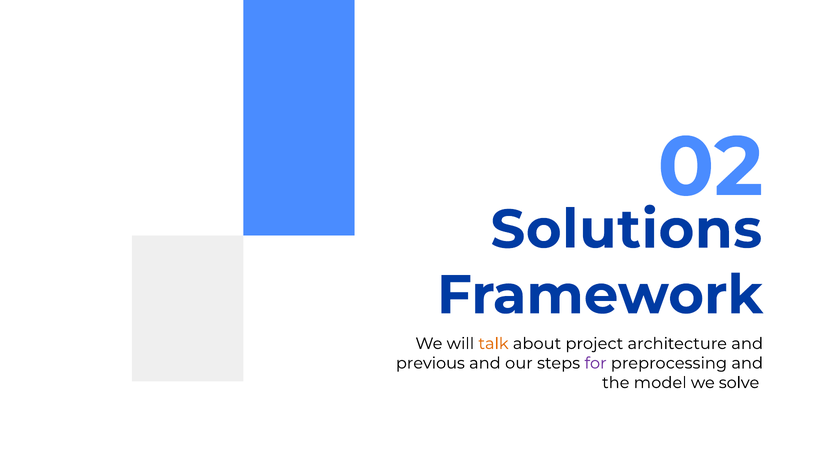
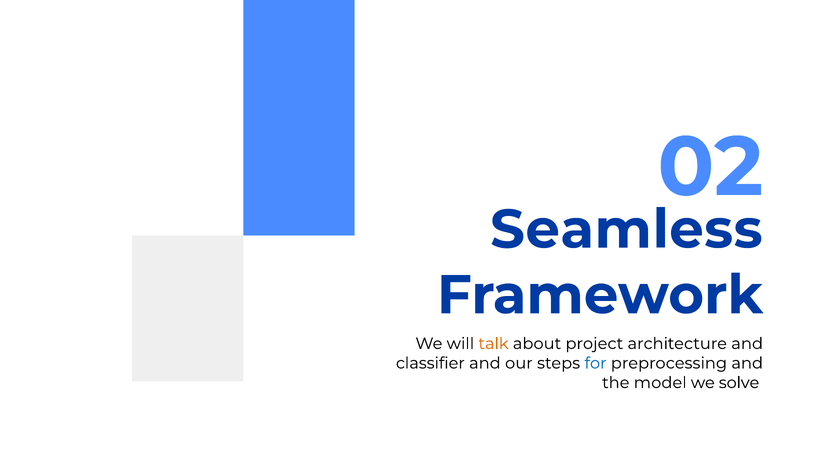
Solutions: Solutions -> Seamless (626, 230)
previous: previous -> classifier (430, 363)
for colour: purple -> blue (596, 363)
